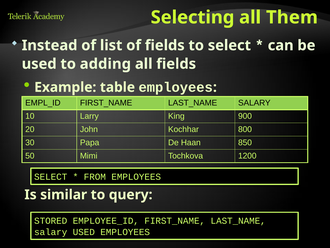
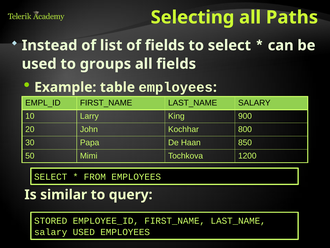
Them: Them -> Paths (292, 17)
adding: adding -> groups (105, 64)
